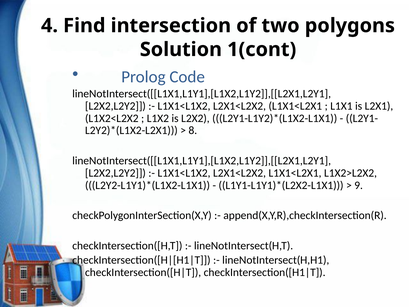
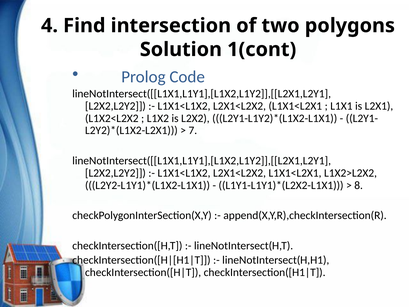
8: 8 -> 7 (193, 130)
9: 9 -> 8 (359, 185)
